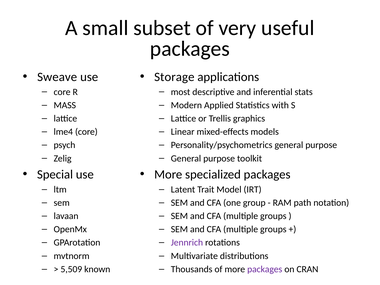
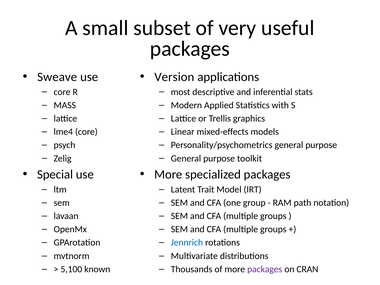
Storage: Storage -> Version (174, 77)
Jennrich colour: purple -> blue (187, 243)
5,509: 5,509 -> 5,100 (71, 269)
